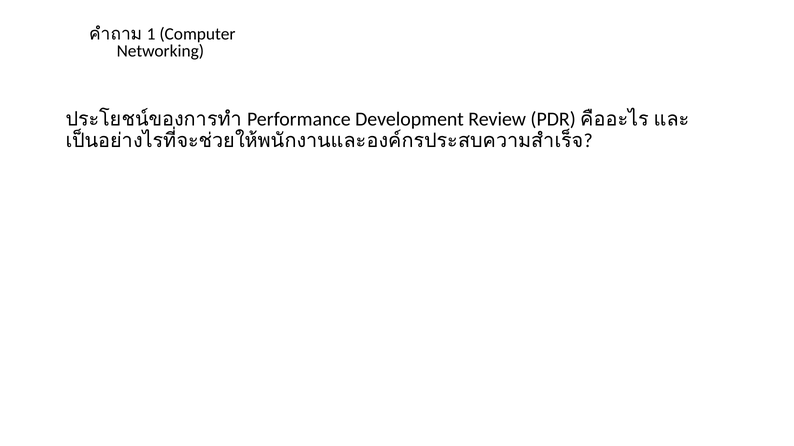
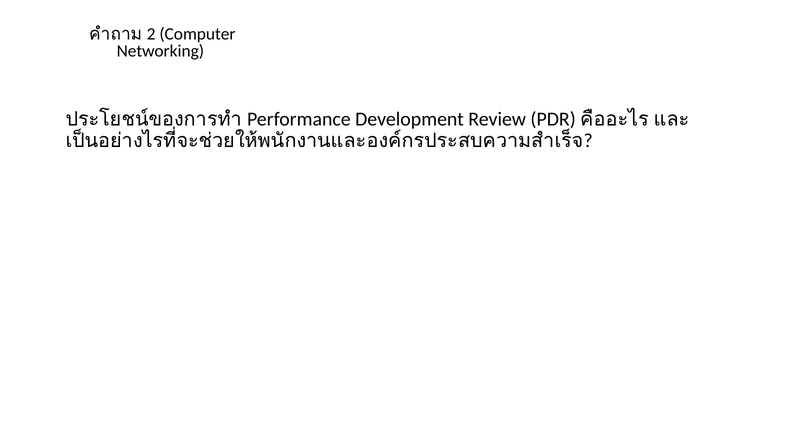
1: 1 -> 2 (151, 34)
